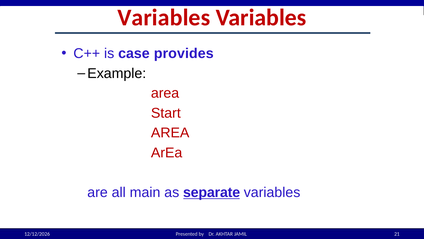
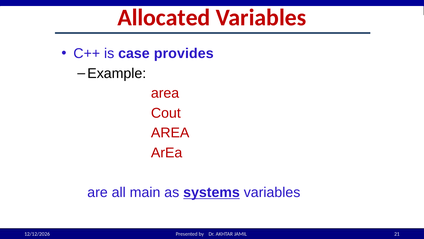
Variables: Variables -> Allocated (164, 18)
Start: Start -> Cout (166, 113)
separate: separate -> systems (212, 192)
